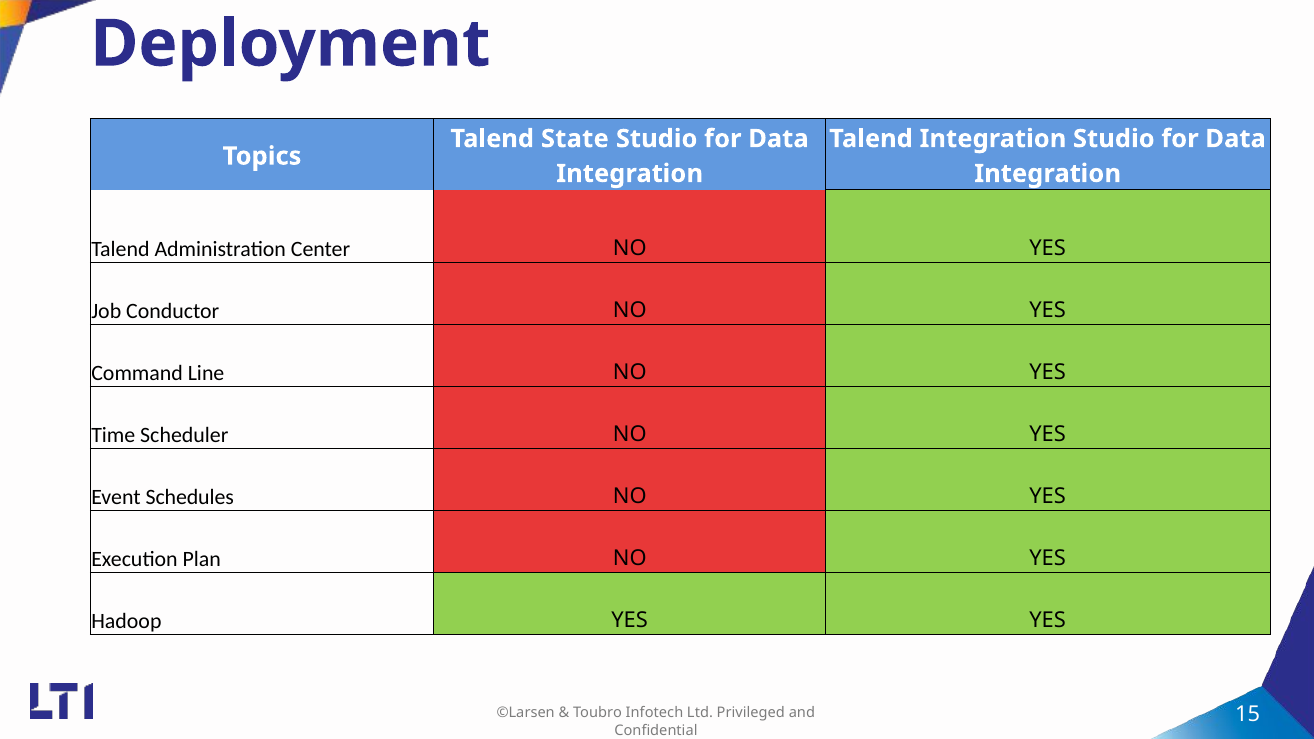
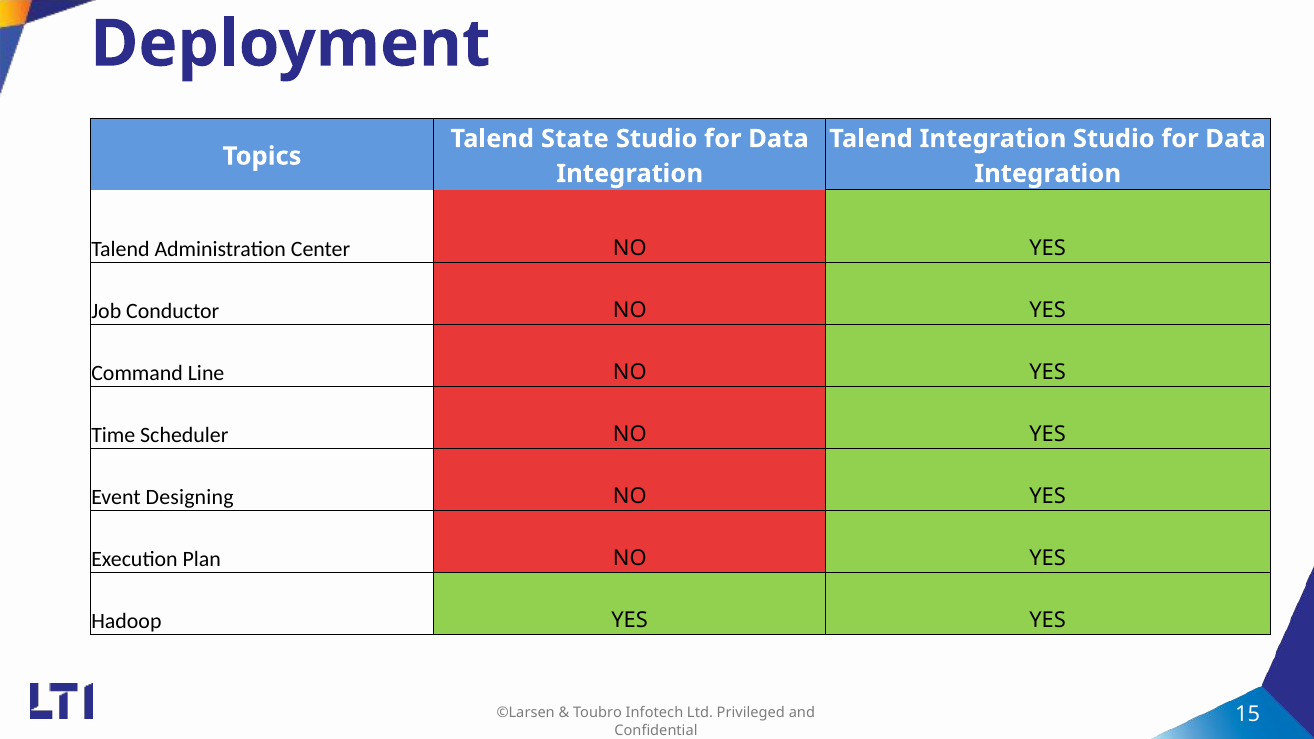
Schedules: Schedules -> Designing (190, 497)
